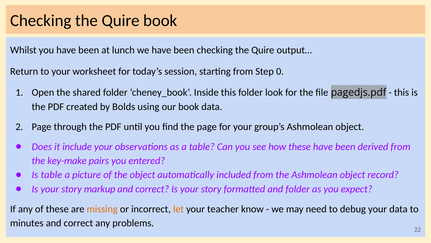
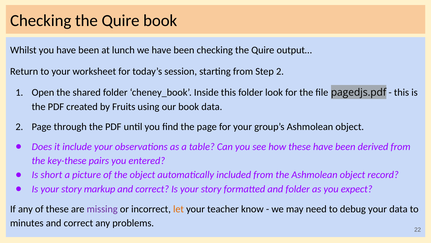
Step 0: 0 -> 2 (280, 71)
Bolds: Bolds -> Fruits (124, 106)
key-make: key-make -> key-these (67, 161)
Is table: table -> short (51, 175)
missing colour: orange -> purple (102, 209)
